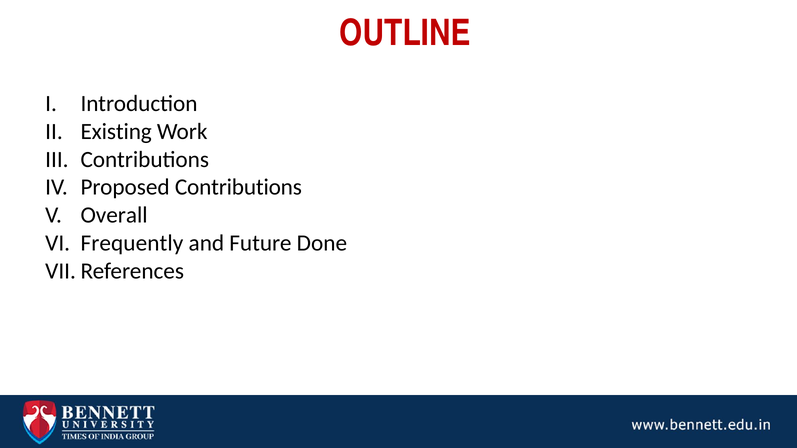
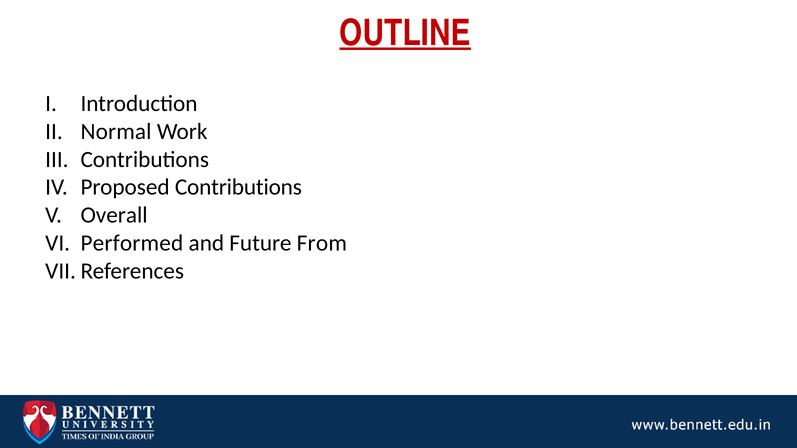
OUTLINE underline: none -> present (405, 33)
Existing: Existing -> Normal (116, 132)
Frequently: Frequently -> Performed (132, 243)
Done: Done -> From (322, 243)
